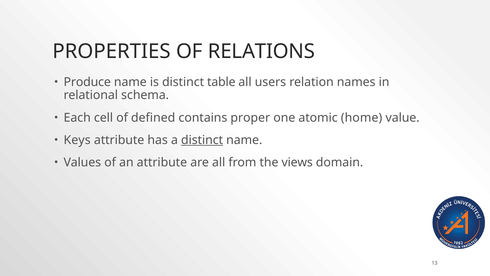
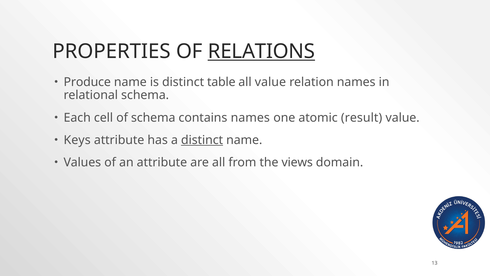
RELATIONS underline: none -> present (261, 51)
all users: users -> value (270, 82)
of defined: defined -> schema (153, 118)
contains proper: proper -> names (250, 118)
home: home -> result (362, 118)
